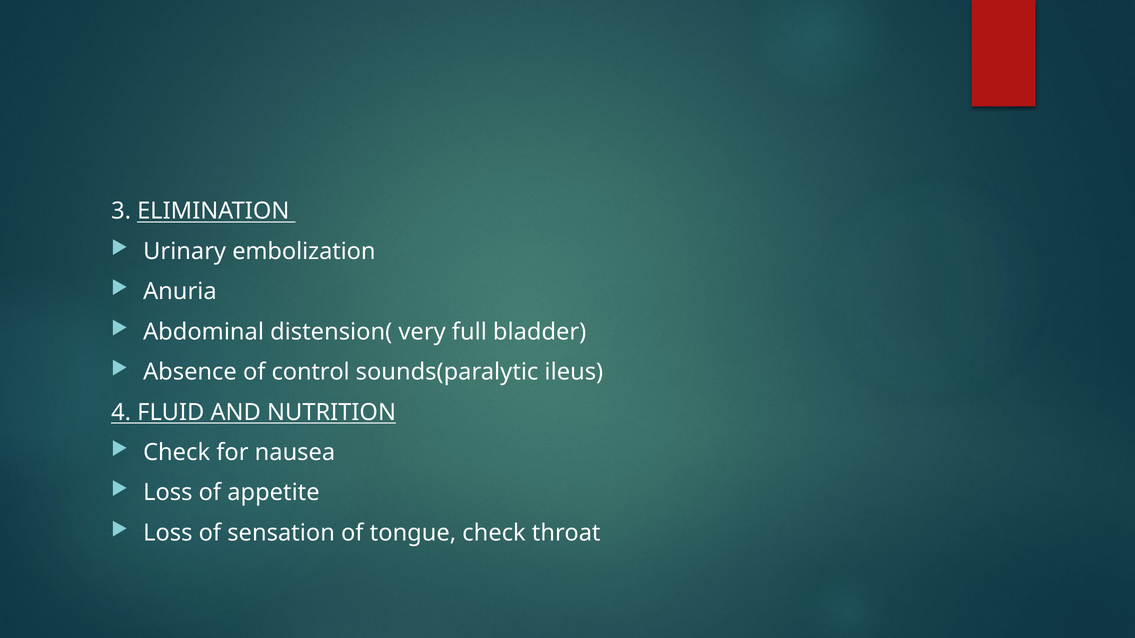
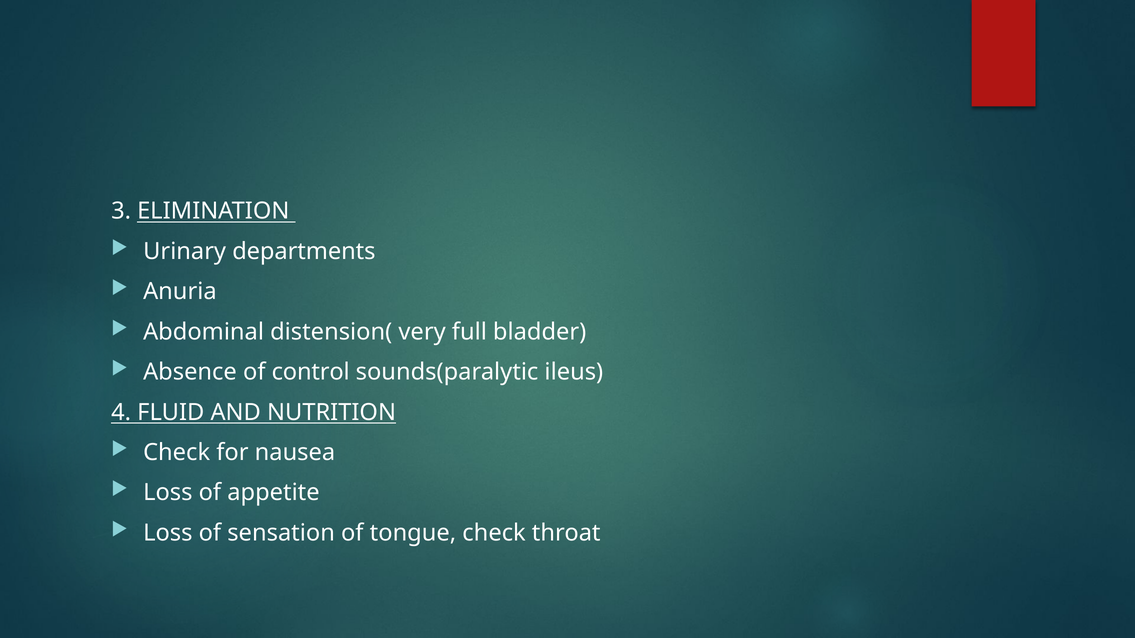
embolization: embolization -> departments (304, 252)
